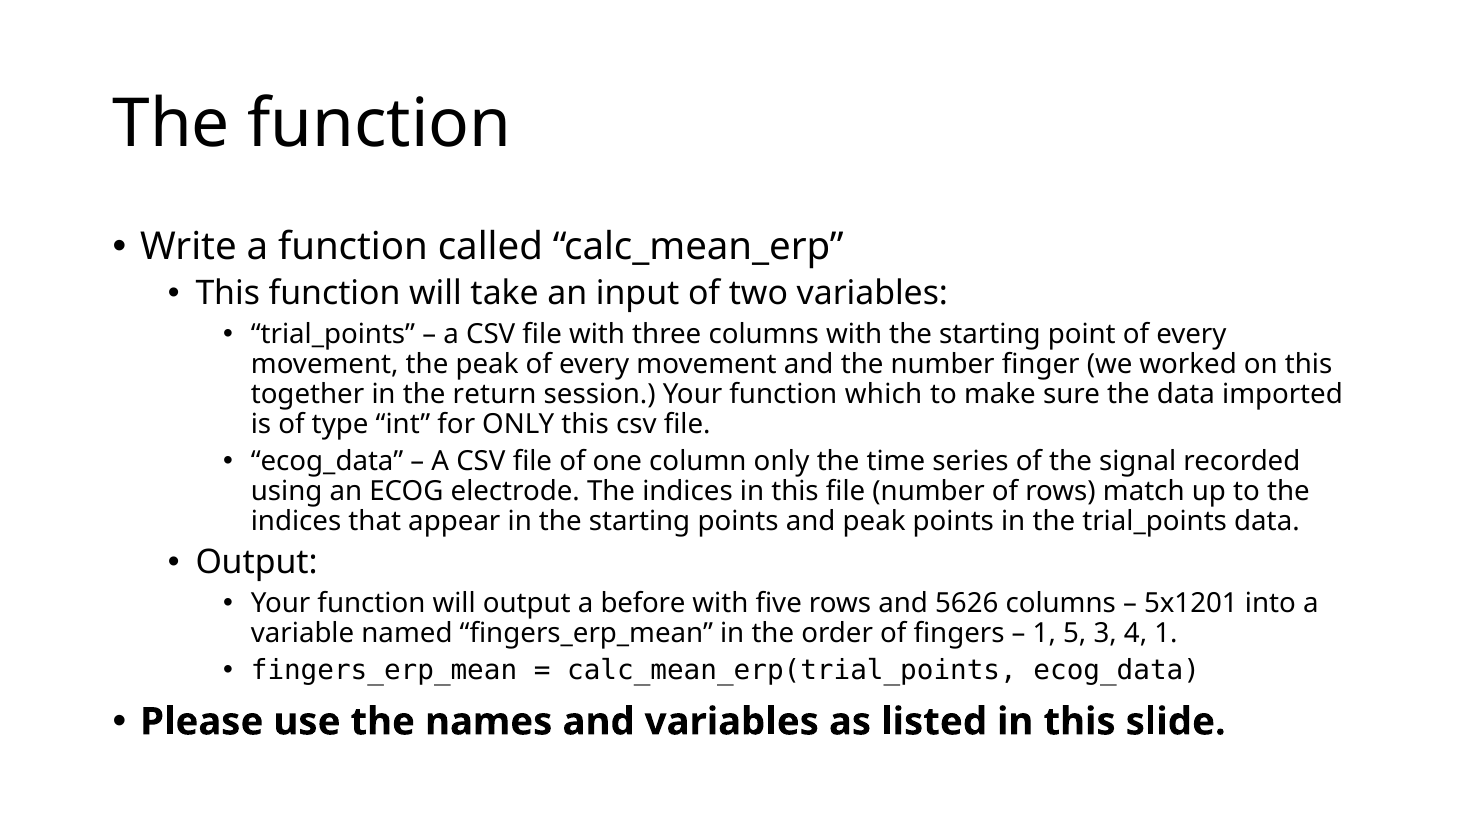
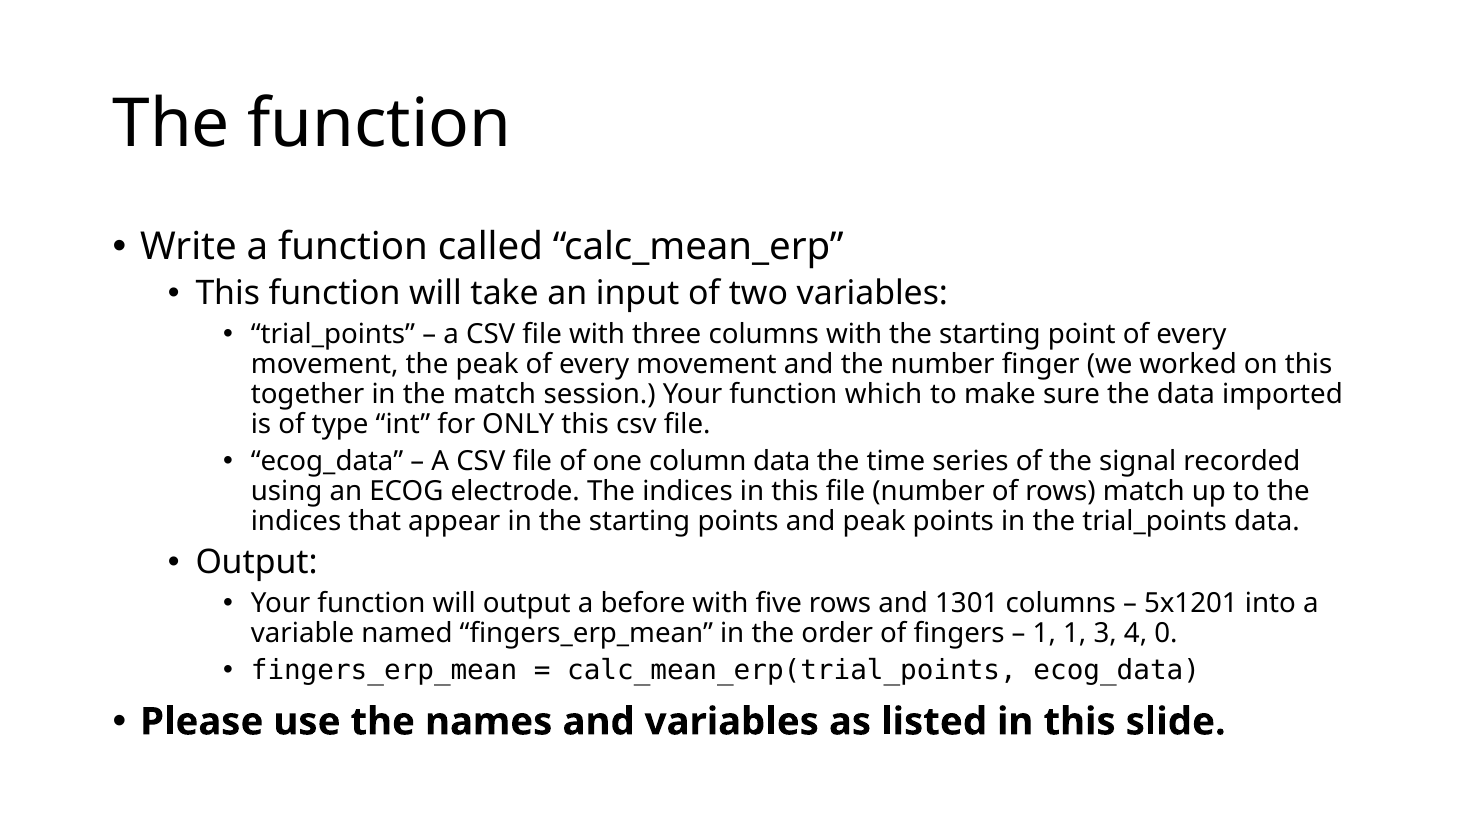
the return: return -> match (495, 394)
column only: only -> data (782, 462)
5626: 5626 -> 1301 (967, 604)
1 5: 5 -> 1 (1075, 633)
4 1: 1 -> 0 (1166, 633)
